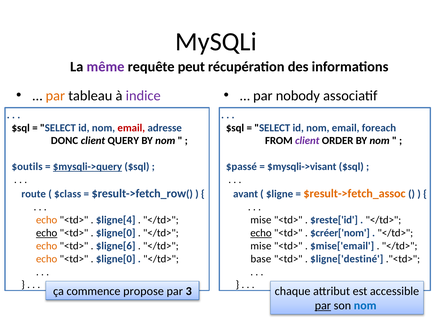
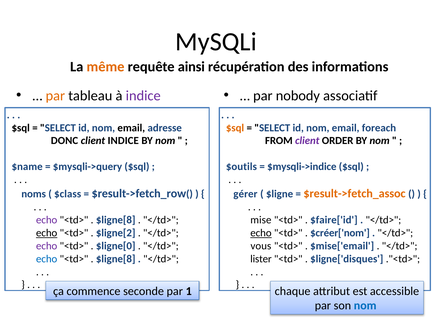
même colour: purple -> orange (106, 67)
peut: peut -> ainsi (191, 67)
email colour: red -> black (131, 128)
$sql colour: black -> orange (235, 128)
client QUERY: QUERY -> INDICE (123, 141)
$outils: $outils -> $name (27, 167)
$mysqli->query underline: present -> none (87, 167)
$passé: $passé -> $outils (241, 167)
$mysqli->visant: $mysqli->visant -> $mysqli->indice (302, 167)
route: route -> noms (34, 194)
avant: avant -> gérer (245, 194)
echo colour: orange -> purple (47, 220)
$ligne[4: $ligne[4 -> $ligne[8 (116, 220)
$reste['id: $reste['id -> $faire['id (334, 220)
$ligne[0: $ligne[0 -> $ligne[2 (116, 233)
echo colour: orange -> purple (47, 246)
$ligne[6: $ligne[6 -> $ligne[0 (116, 246)
mise: mise -> vous (261, 246)
echo colour: orange -> blue (47, 259)
$ligne[0: $ligne[0 -> $ligne[8 (116, 259)
base: base -> lister (261, 259)
$ligne['destiné: $ligne['destiné -> $ligne['disques (347, 259)
propose: propose -> seconde (144, 291)
3: 3 -> 1 (189, 291)
par underline: present -> none (323, 306)
